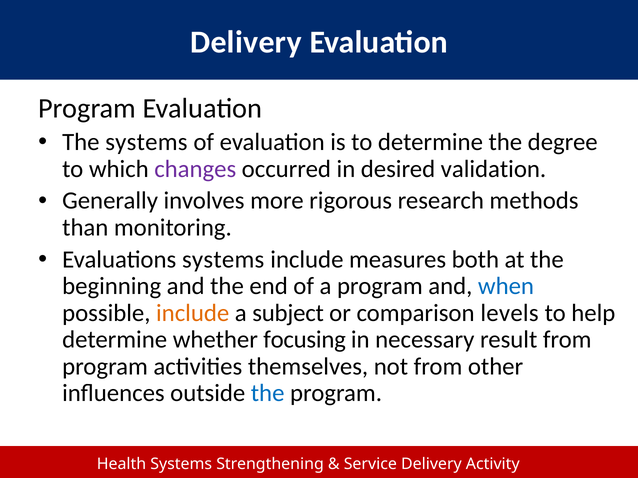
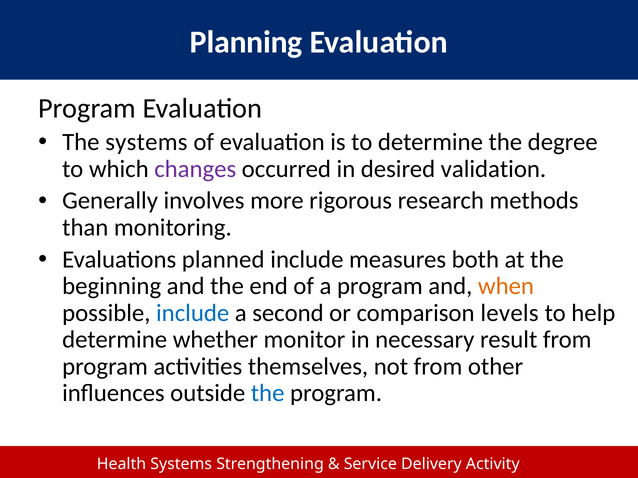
Delivery: Delivery -> Planning (246, 42)
Evaluations systems: systems -> planned (223, 260)
when colour: blue -> orange (506, 286)
include colour: orange -> blue (193, 313)
subject: subject -> second (288, 313)
focusing: focusing -> monitor (304, 340)
